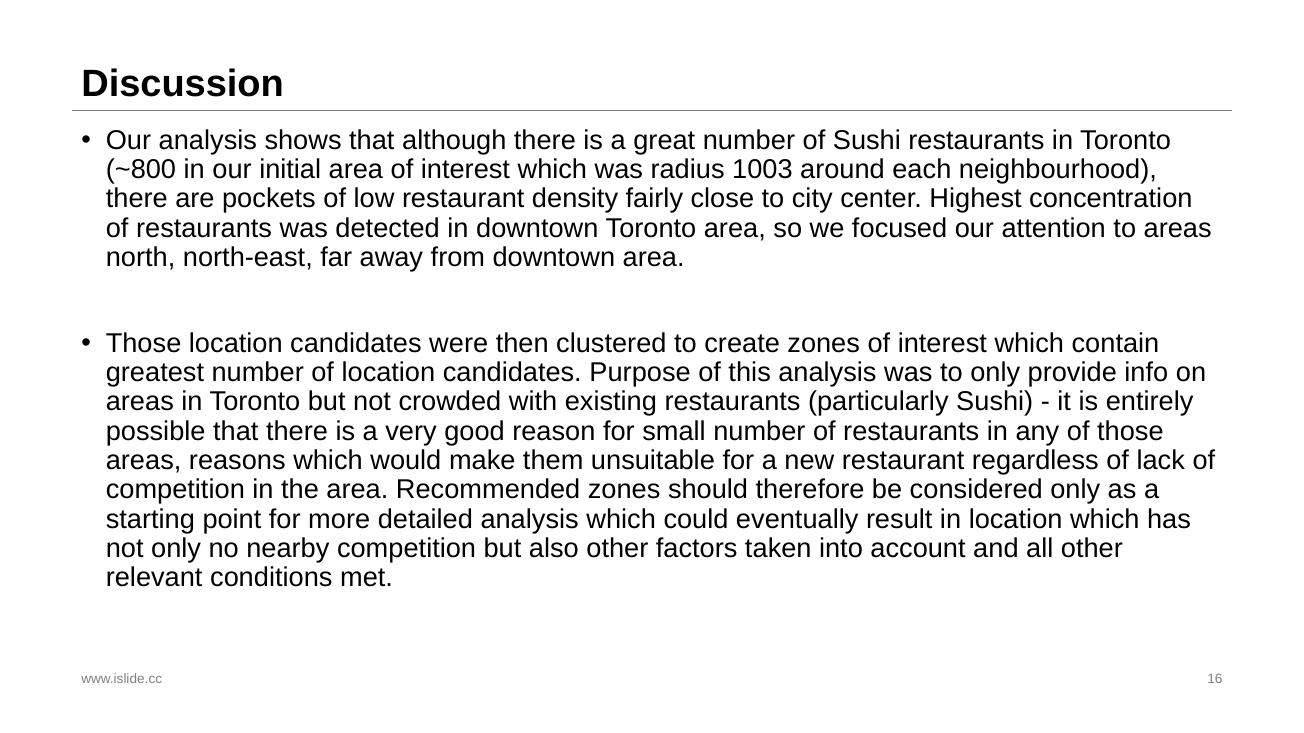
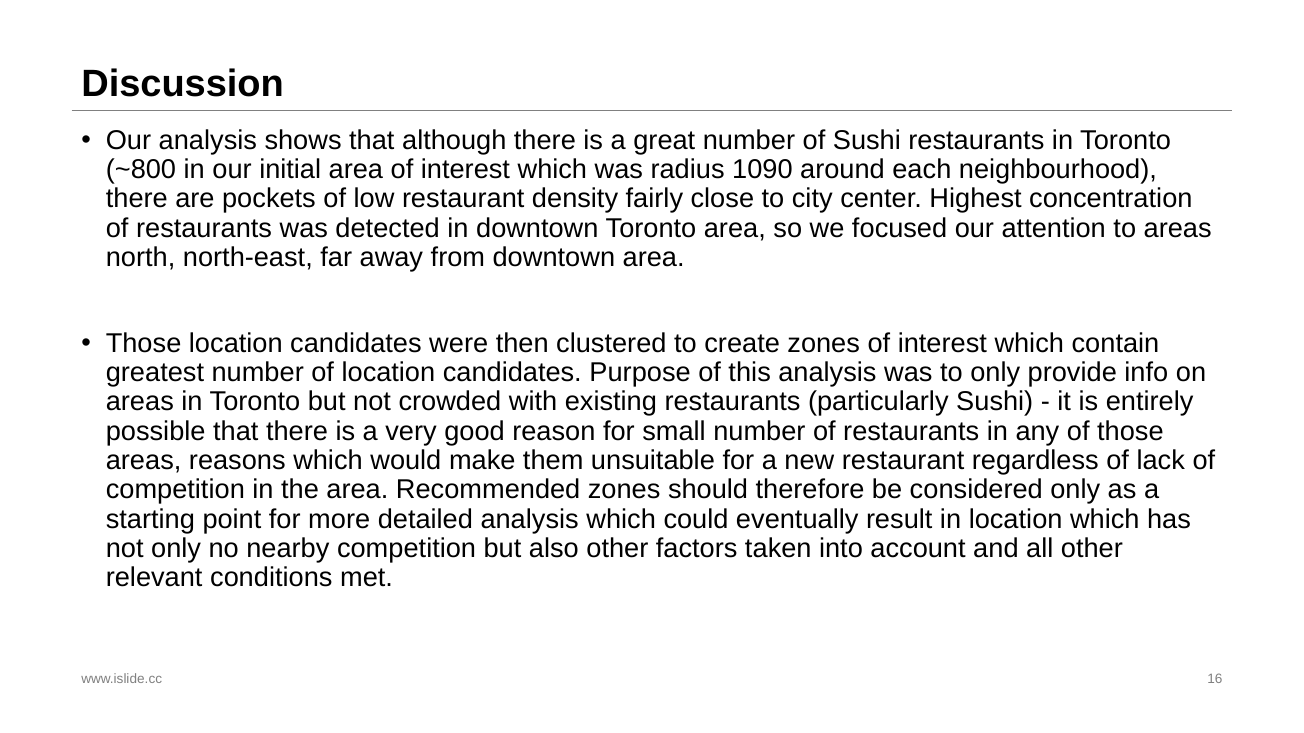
1003: 1003 -> 1090 (762, 170)
